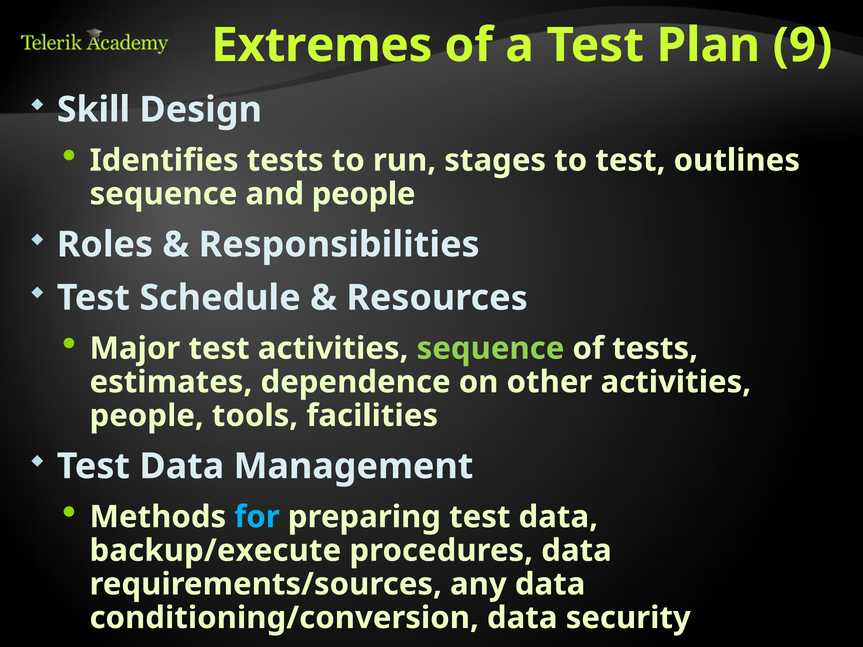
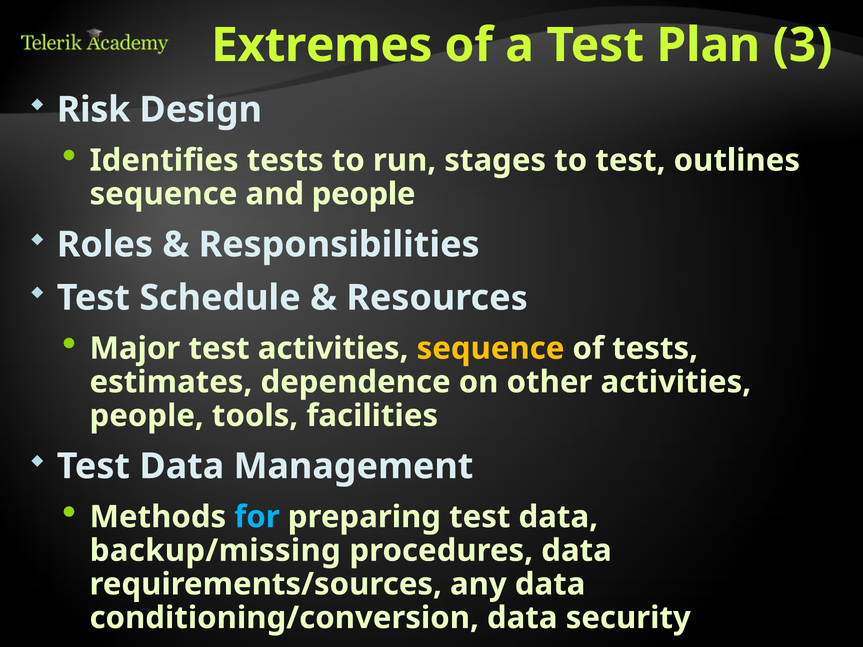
9: 9 -> 3 (803, 45)
Skill: Skill -> Risk (94, 110)
sequence colour: light green -> yellow (490, 349)
backup/execute: backup/execute -> backup/missing (215, 551)
